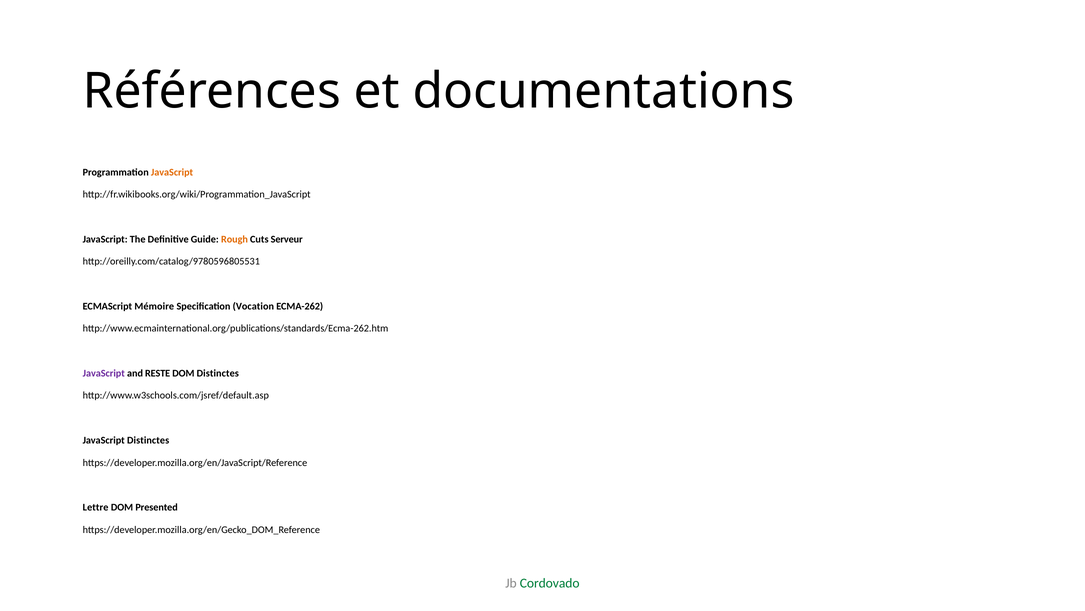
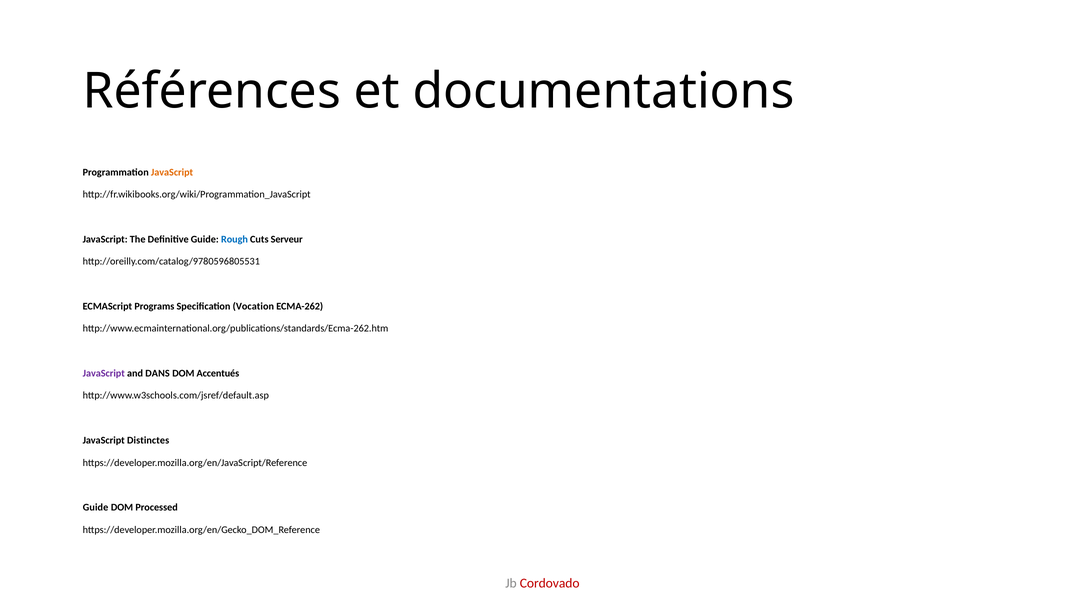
Rough colour: orange -> blue (234, 239)
Mémoire: Mémoire -> Programs (154, 306)
RESTE: RESTE -> DANS (158, 373)
DOM Distinctes: Distinctes -> Accentués (218, 373)
Lettre: Lettre -> Guide (96, 507)
Presented: Presented -> Processed (157, 507)
Cordovado colour: green -> red (550, 583)
